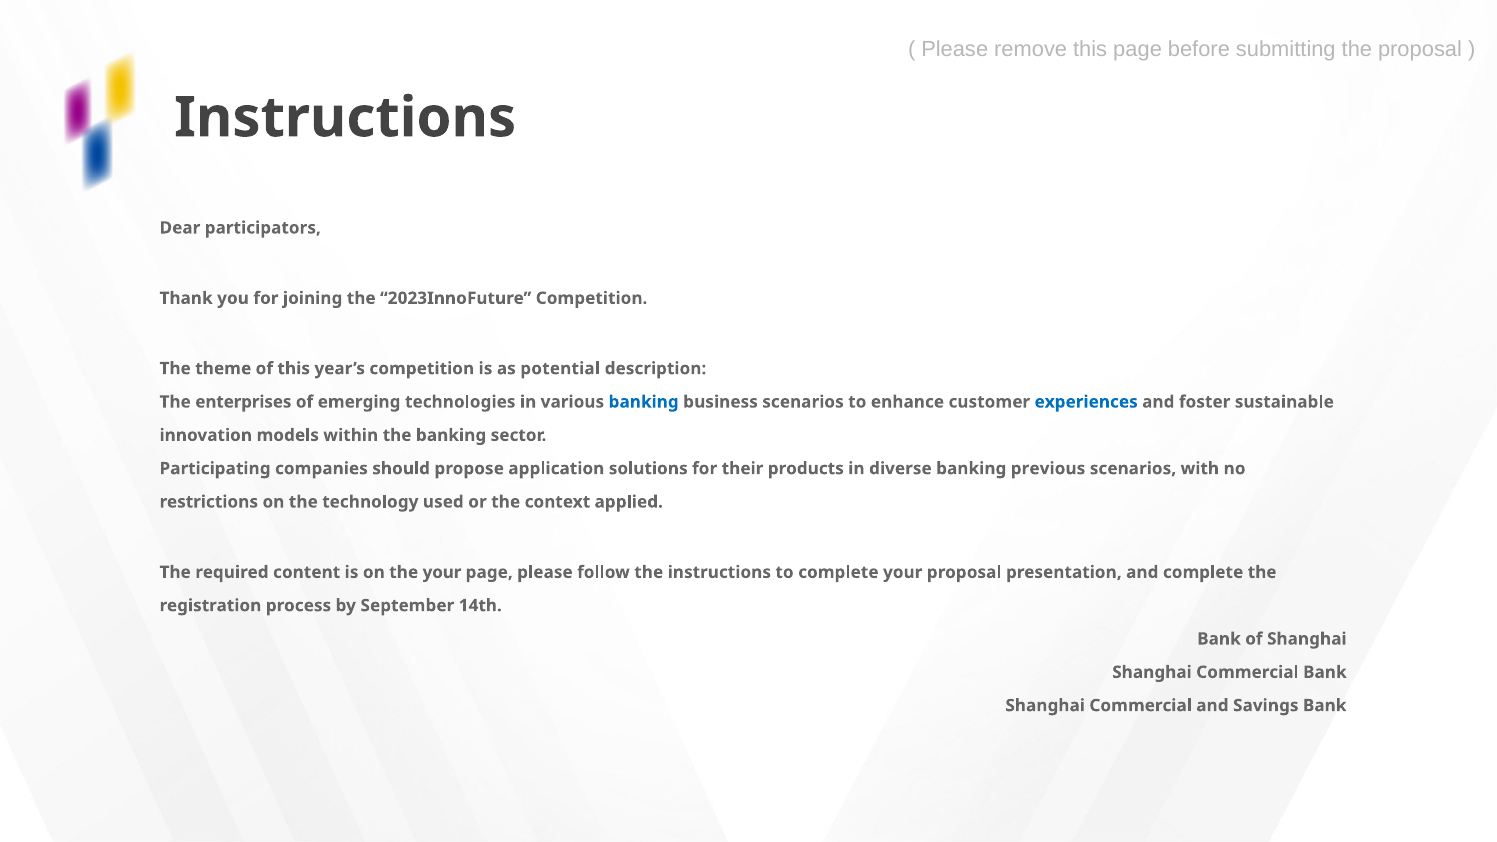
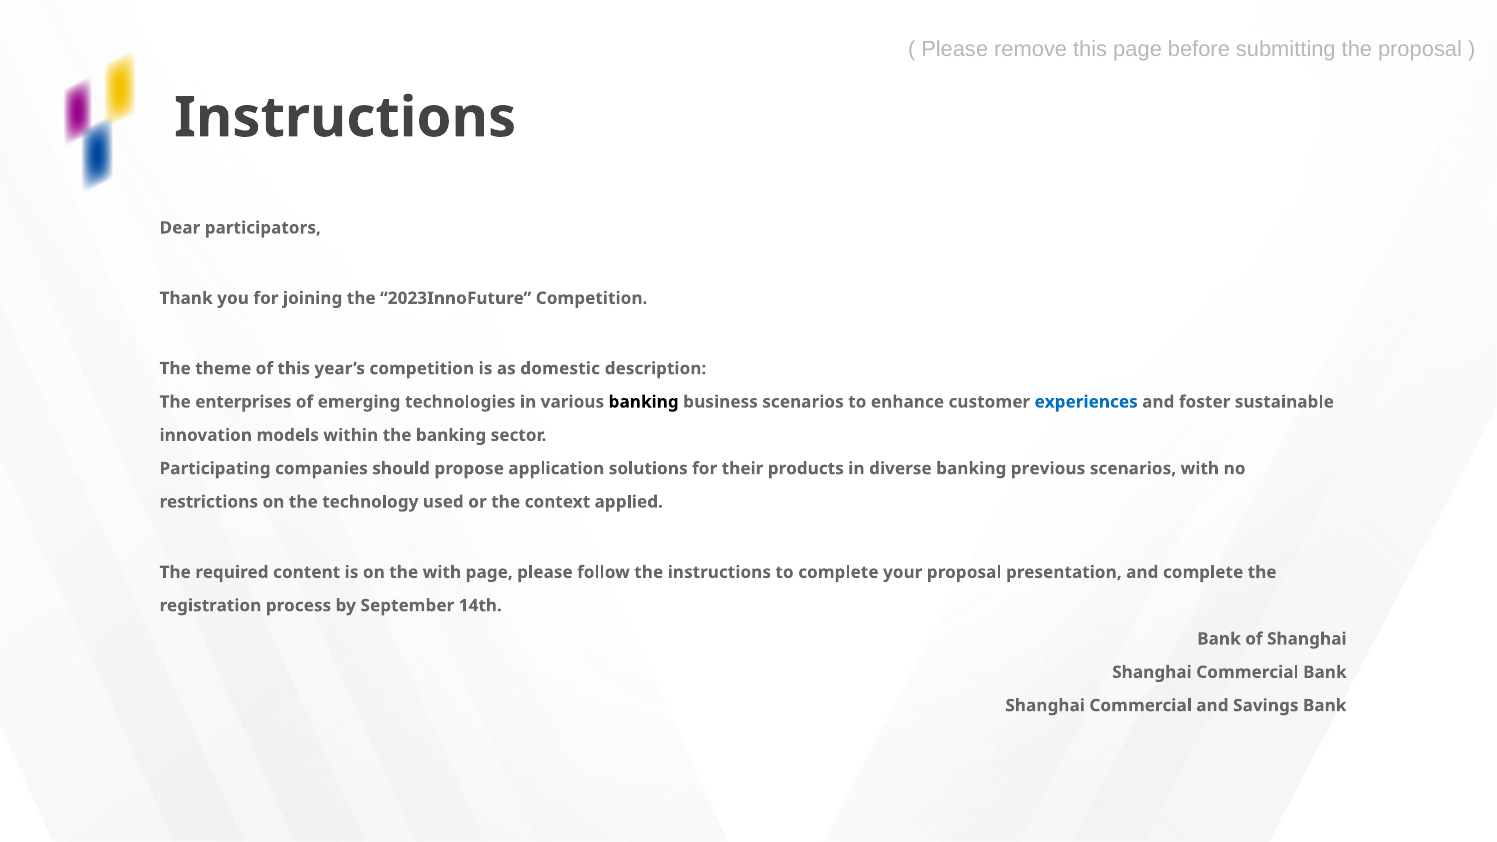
potential: potential -> domestic (560, 369)
banking colour: blue -> black (644, 402)
the your: your -> with (442, 572)
